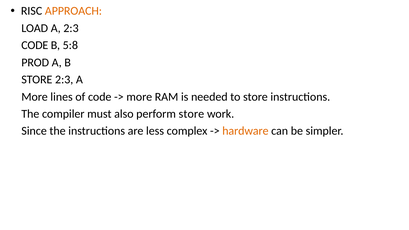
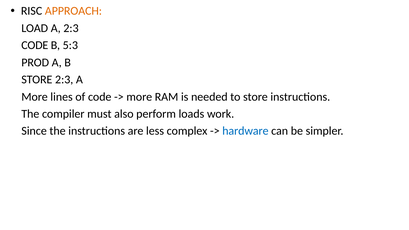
5:8: 5:8 -> 5:3 (70, 45)
perform store: store -> loads (191, 114)
hardware colour: orange -> blue (245, 131)
